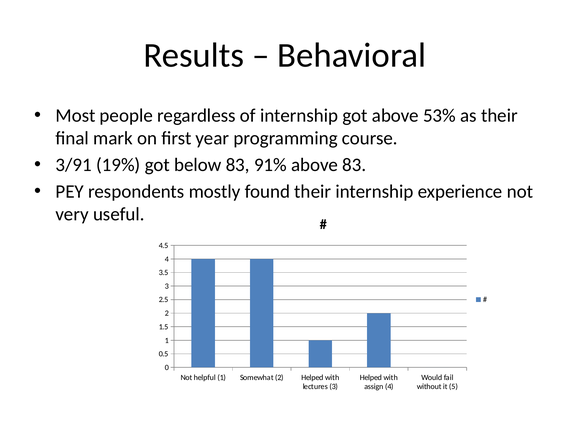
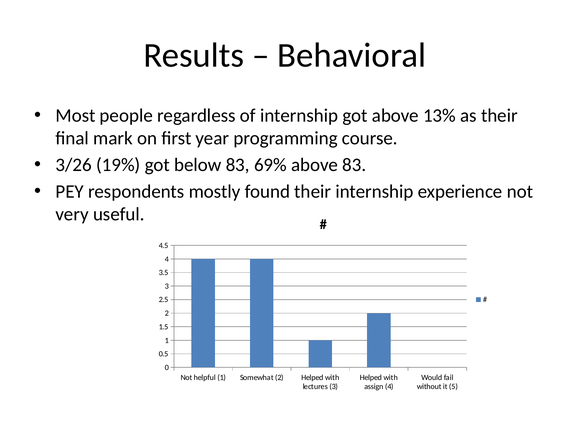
53%: 53% -> 13% (439, 115)
3/91: 3/91 -> 3/26 (74, 165)
91%: 91% -> 69% (270, 165)
